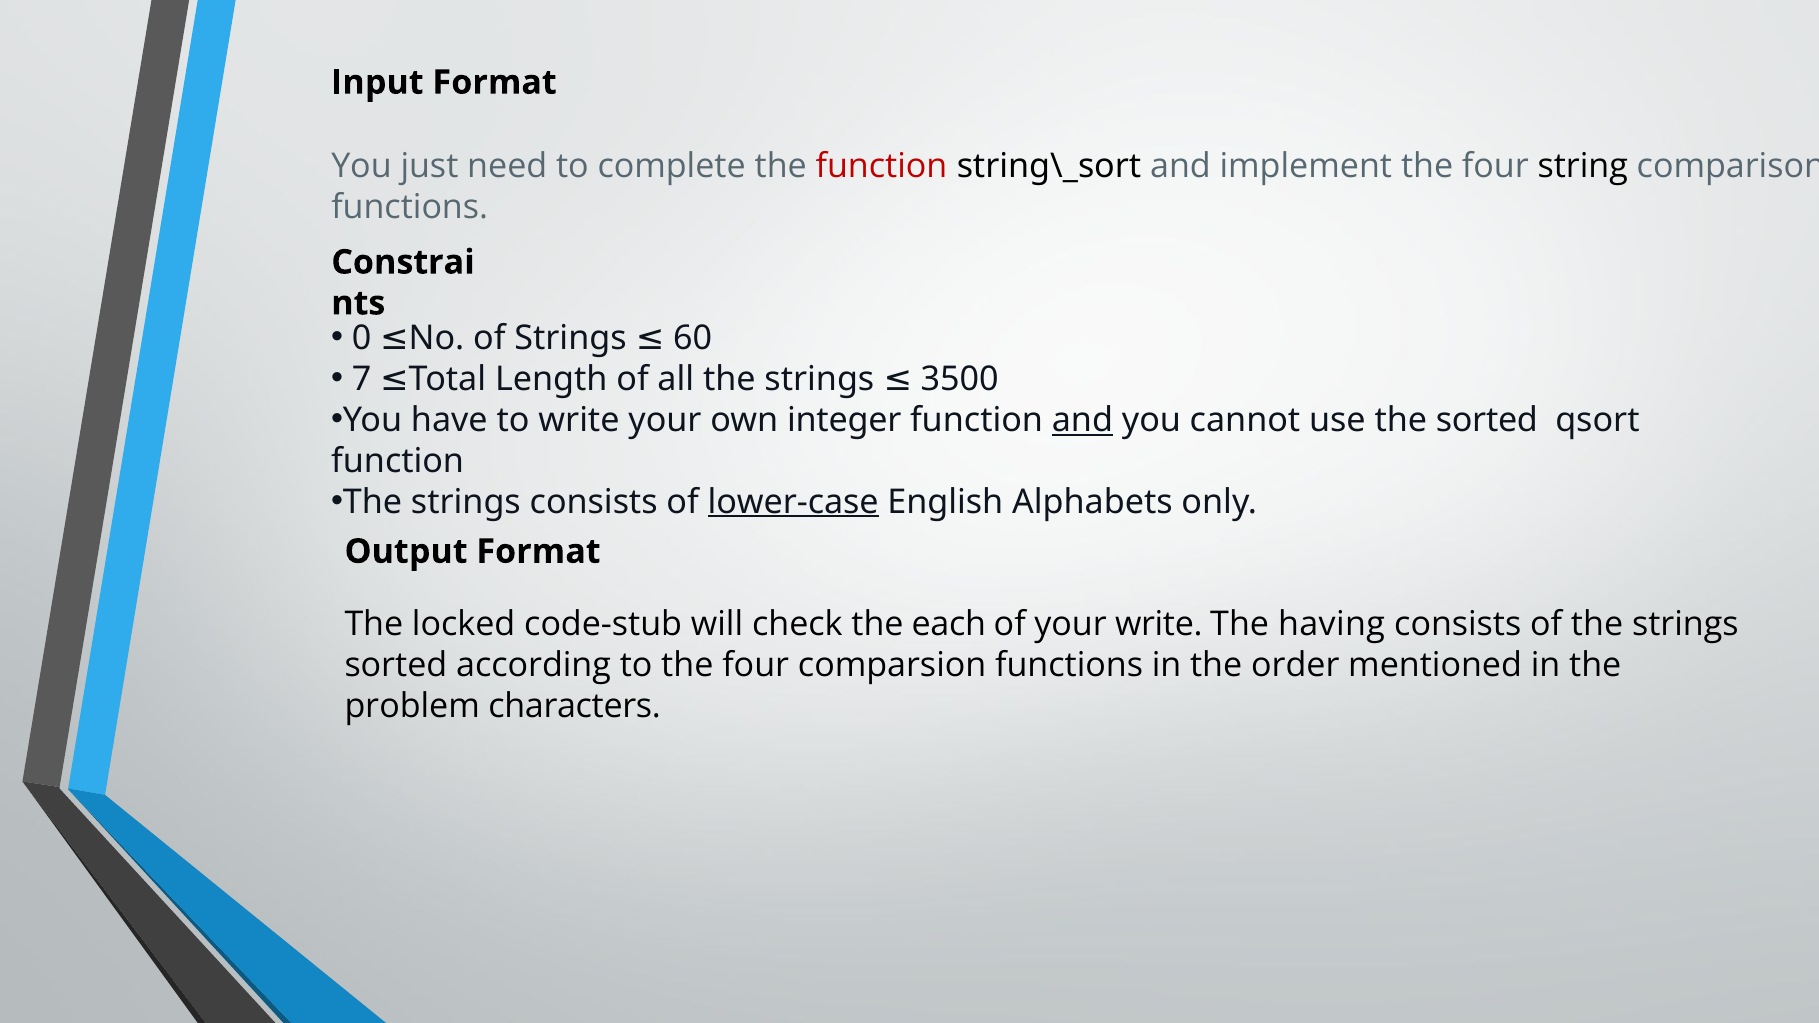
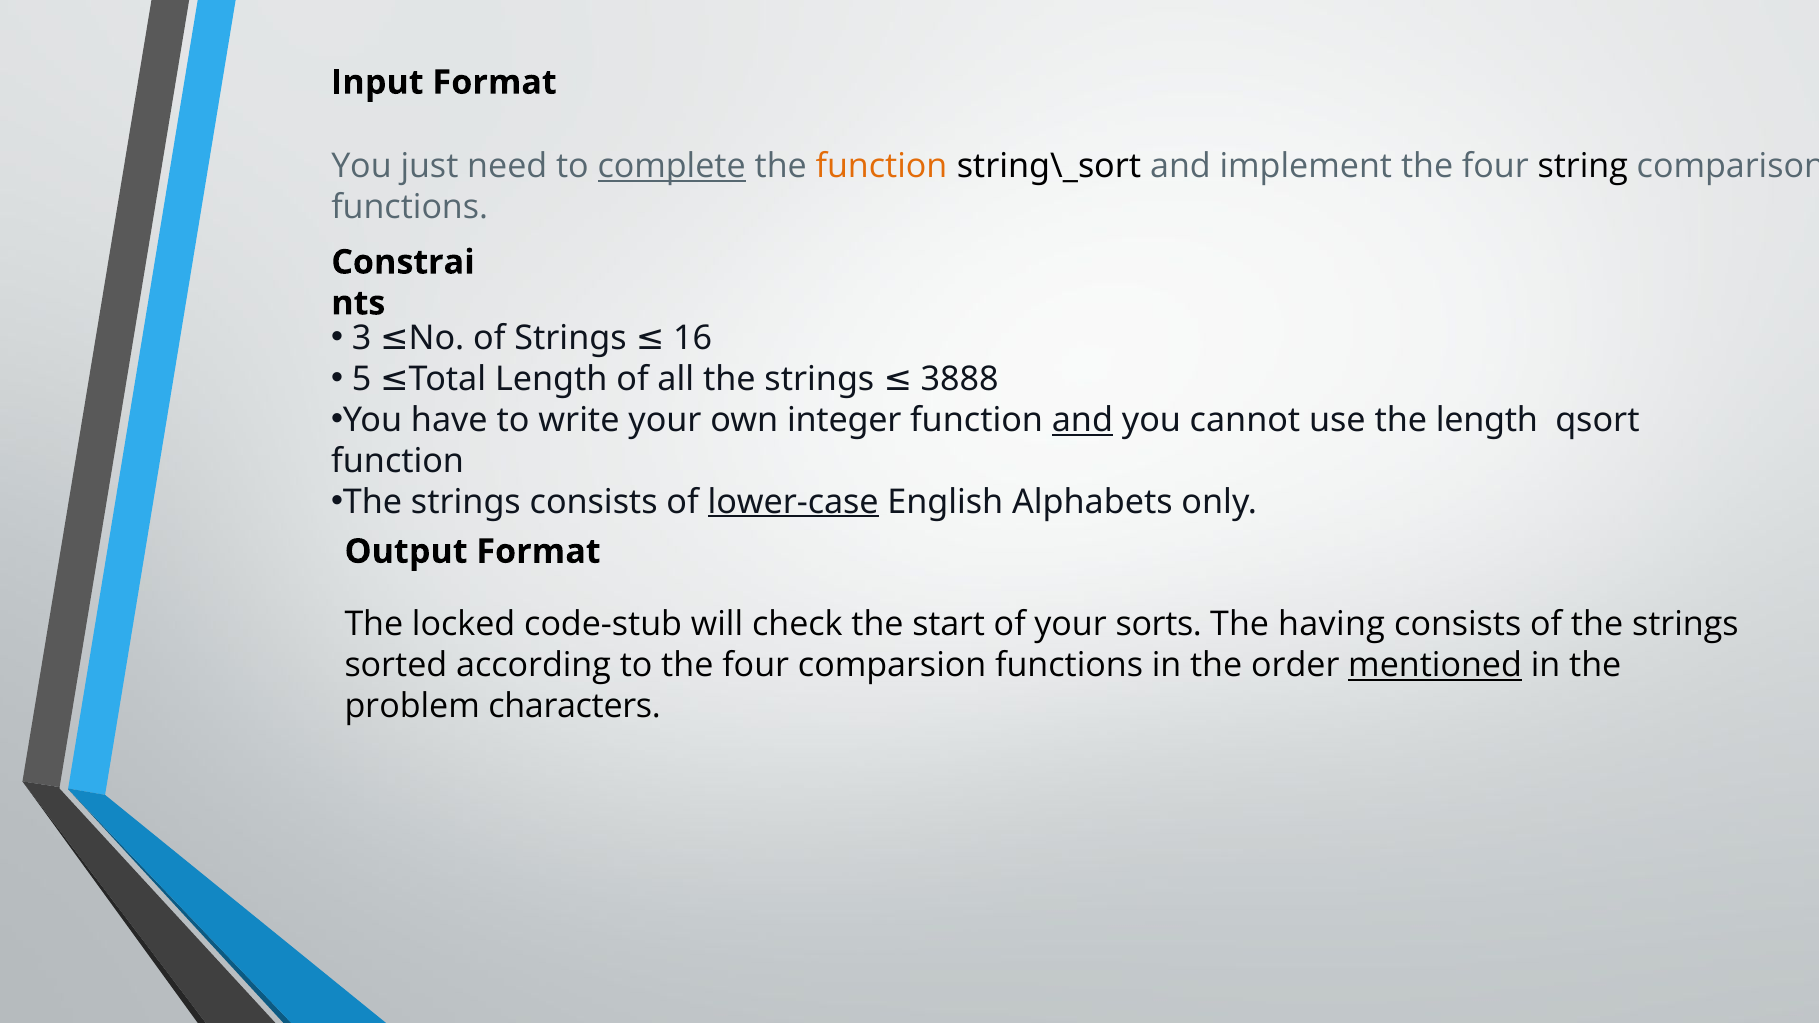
complete underline: none -> present (672, 166)
function colour: red -> orange (881, 166)
0: 0 -> 3 (362, 338)
60: 60 -> 16 (693, 338)
7: 7 -> 5 (362, 379)
3500: 3500 -> 3888 (960, 379)
the sorted: sorted -> length (1487, 420)
each: each -> start (949, 624)
your write: write -> sorts (1159, 624)
mentioned underline: none -> present (1435, 665)
